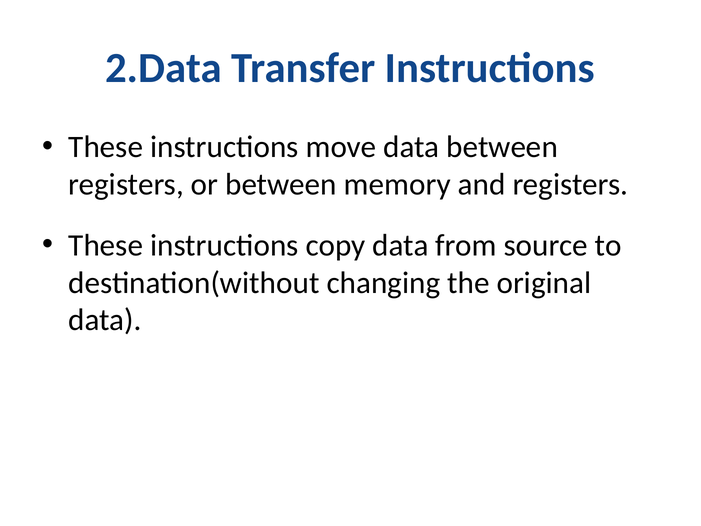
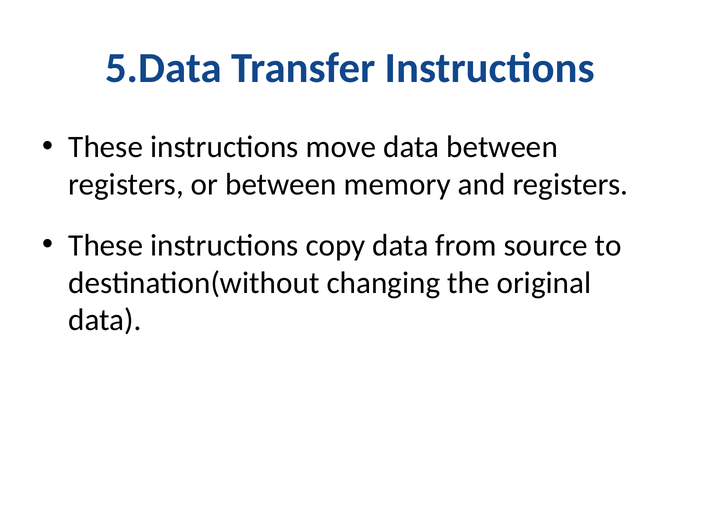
2.Data: 2.Data -> 5.Data (164, 68)
